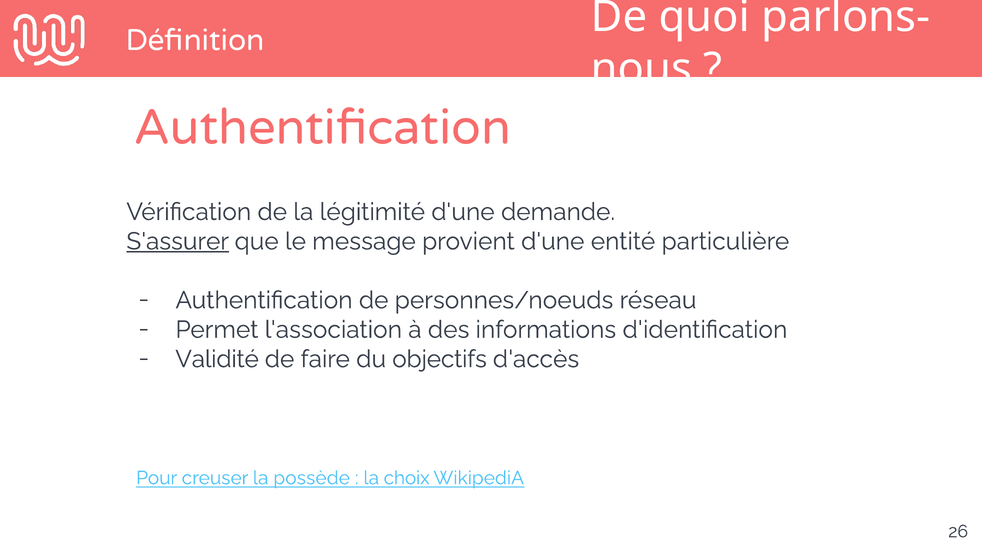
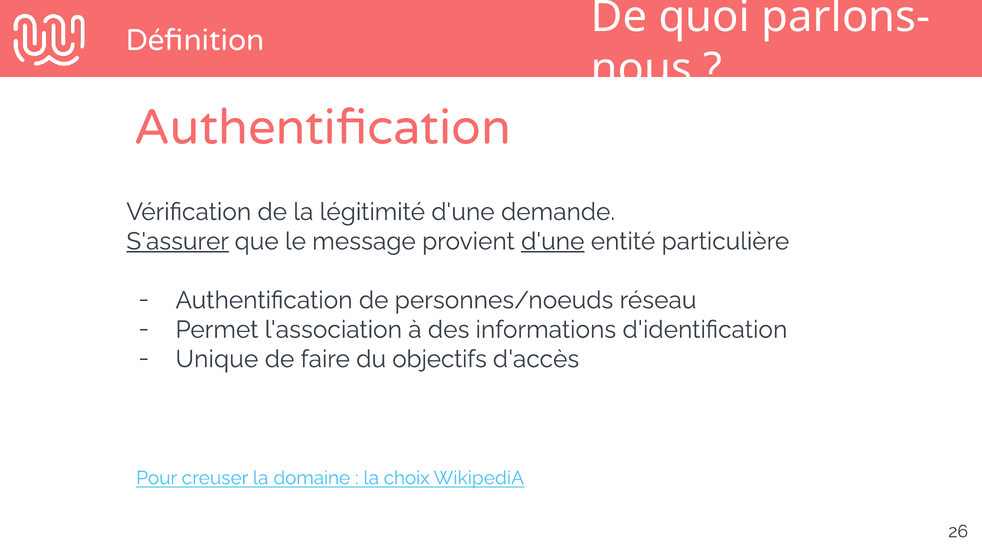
d'une underline: none -> present (553, 242)
Validité: Validité -> Unique (217, 359)
possède: possède -> domaine (312, 478)
